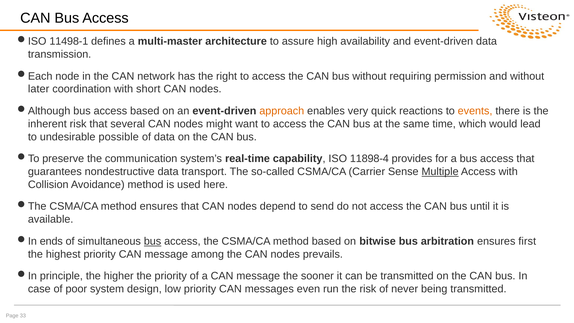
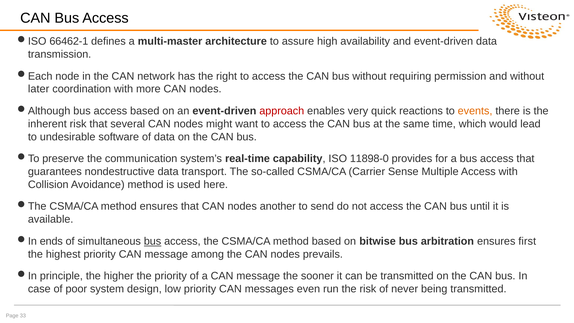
11498-1: 11498-1 -> 66462-1 (69, 41)
short: short -> more (148, 89)
approach colour: orange -> red (282, 111)
possible: possible -> software (119, 137)
11898-4: 11898-4 -> 11898-0 (369, 159)
Multiple underline: present -> none (440, 172)
depend: depend -> another (278, 206)
